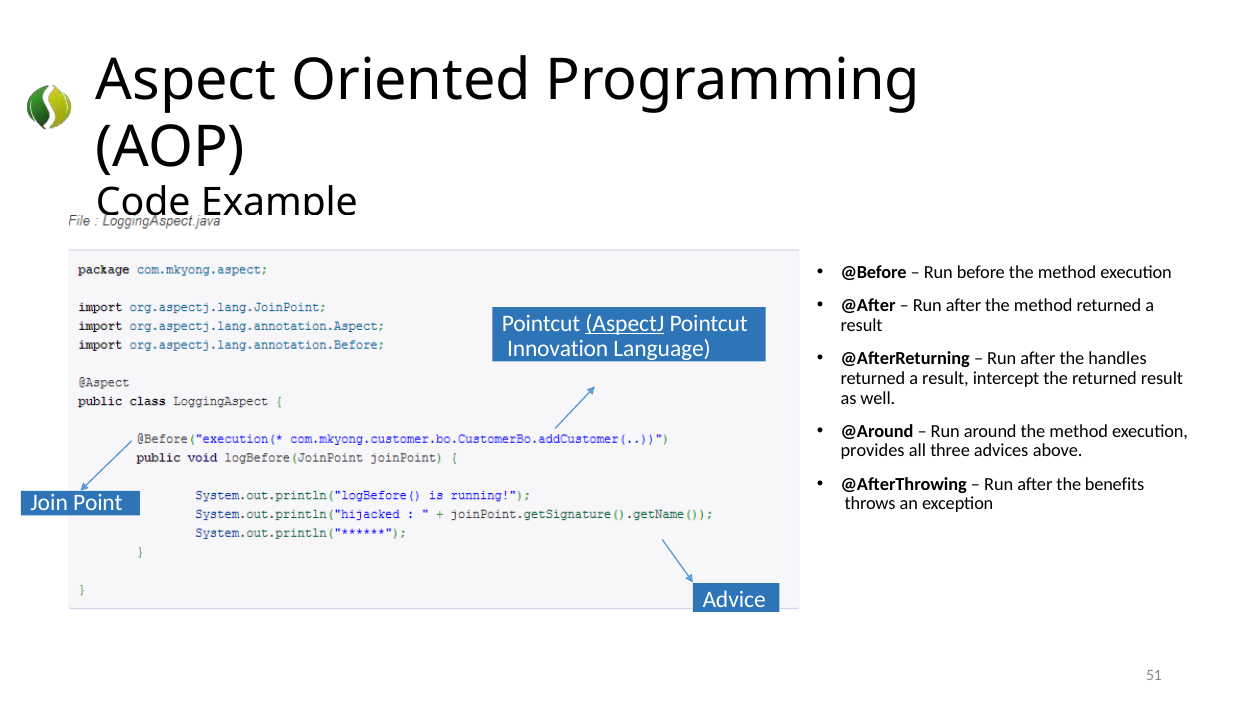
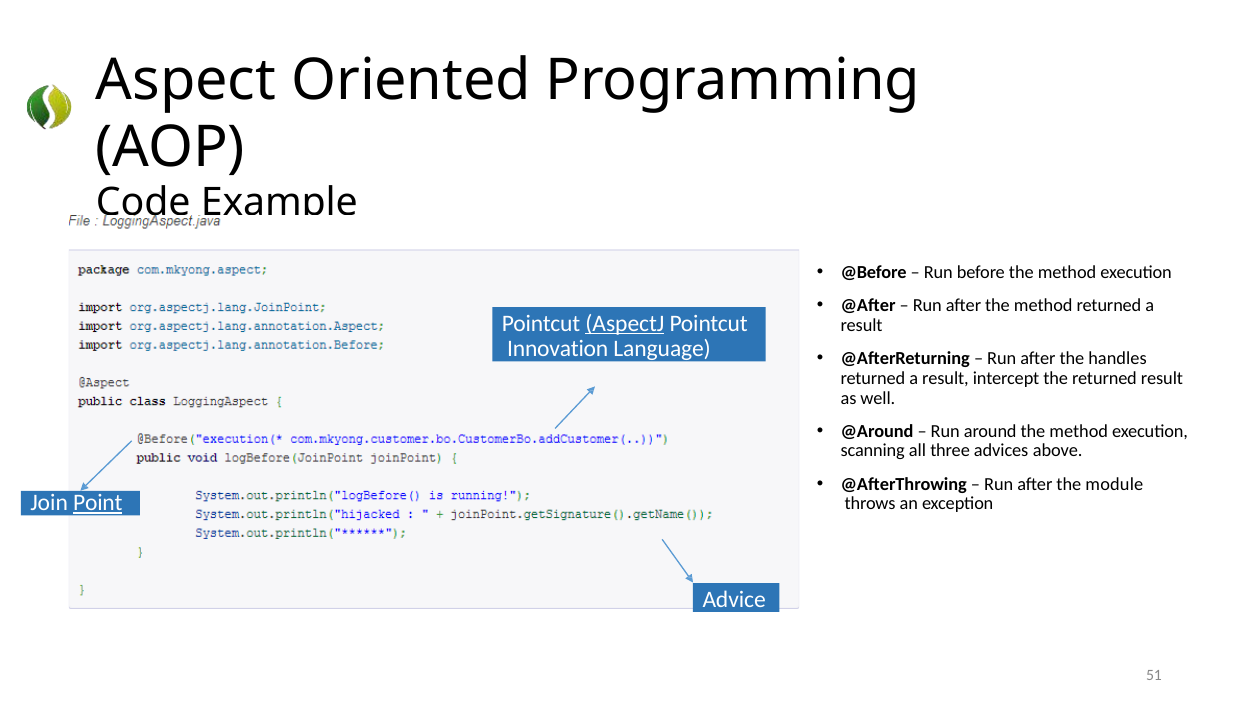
provides: provides -> scanning (873, 451)
benefits: benefits -> module (1114, 484)
Point underline: none -> present (98, 503)
